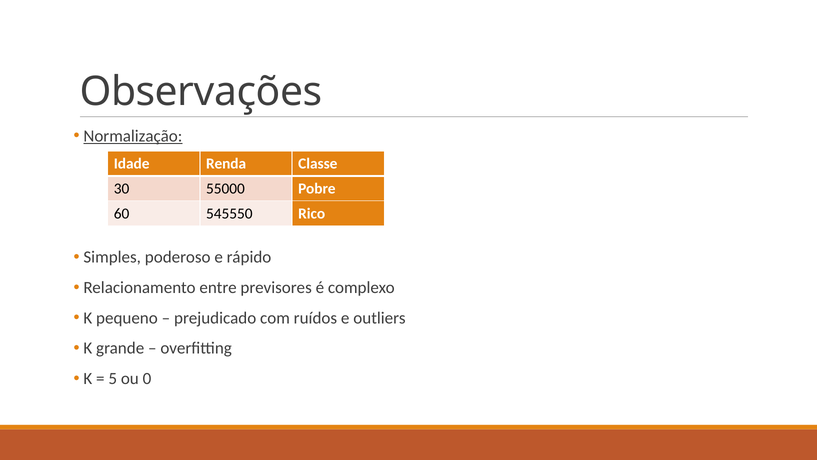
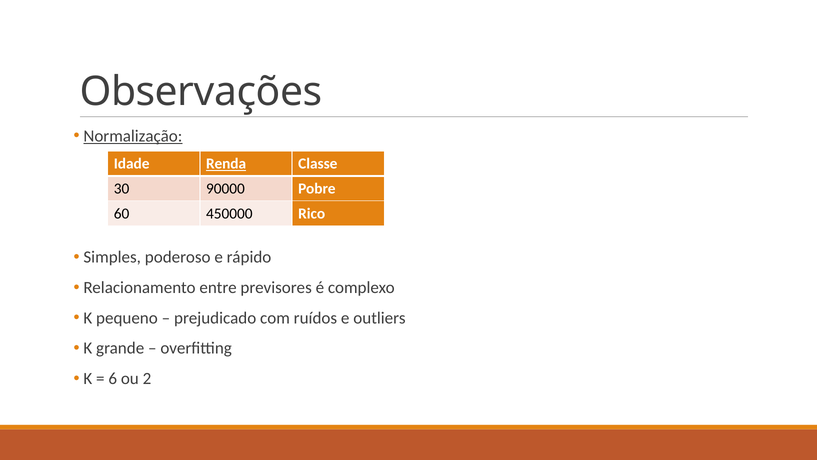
Renda underline: none -> present (226, 164)
55000: 55000 -> 90000 (225, 188)
545550: 545550 -> 450000 (229, 213)
5: 5 -> 6 (113, 378)
0: 0 -> 2 (147, 378)
